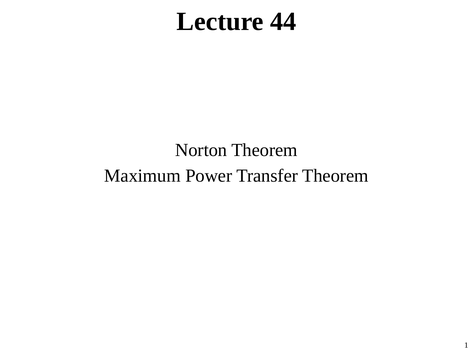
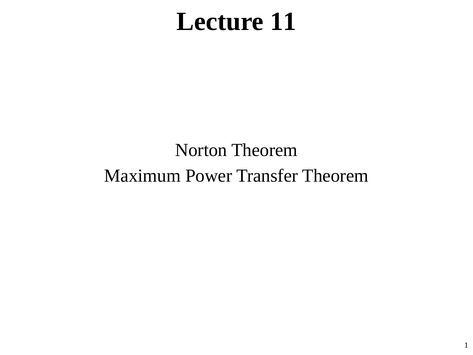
44: 44 -> 11 (283, 22)
